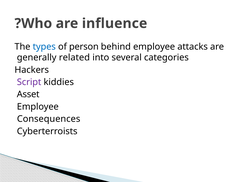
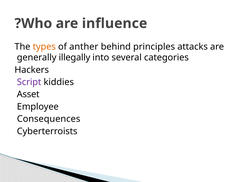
types colour: blue -> orange (44, 47)
person: person -> anther (84, 47)
behind employee: employee -> principles (154, 47)
related: related -> illegally (74, 58)
